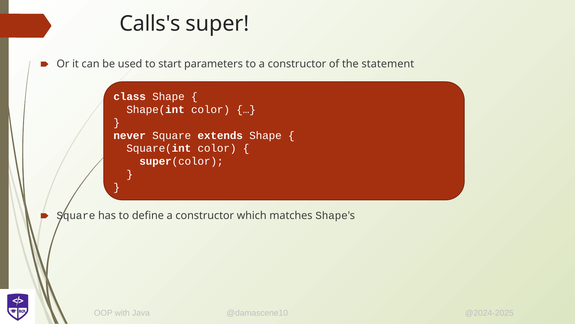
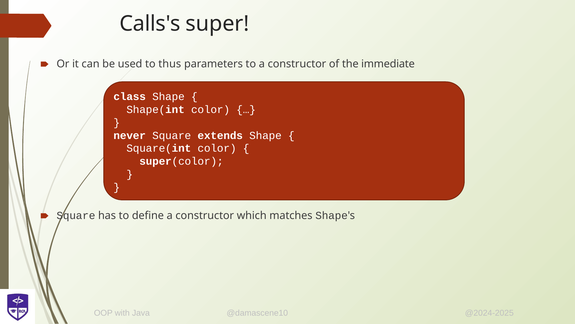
start: start -> thus (170, 64)
statement: statement -> immediate (388, 64)
